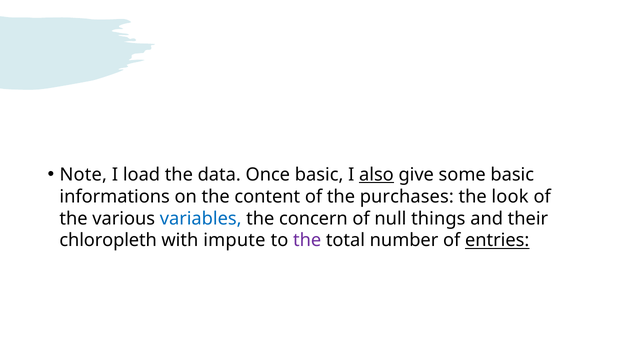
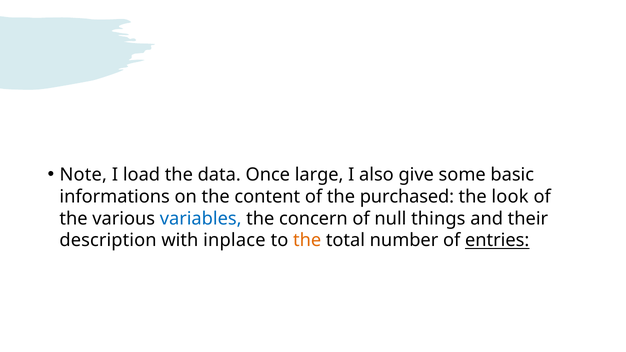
Once basic: basic -> large (319, 175)
also underline: present -> none (376, 175)
purchases: purchases -> purchased (407, 197)
chloropleth: chloropleth -> description (108, 241)
impute: impute -> inplace (234, 241)
the colour: purple -> orange (307, 241)
